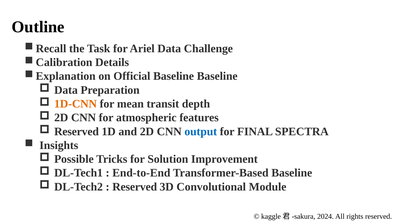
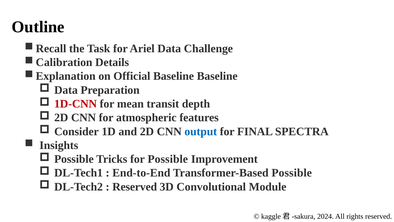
1D-CNN colour: orange -> red (76, 104)
Reserved: Reserved -> Consider (76, 131)
for Solution: Solution -> Possible (168, 159)
Transformer-Based Baseline: Baseline -> Possible (292, 173)
